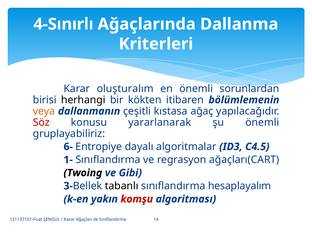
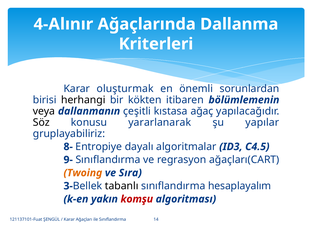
4-Sınırlı: 4-Sınırlı -> 4-Alınır (63, 24)
oluşturalım: oluşturalım -> oluşturmak (125, 89)
veya colour: orange -> black (44, 111)
Söz colour: red -> black (41, 122)
şu önemli: önemli -> yapılar (262, 122)
6-: 6- -> 8- (68, 147)
1-: 1- -> 9- (68, 160)
Twoing colour: black -> orange (83, 173)
Gibi: Gibi -> Sıra (130, 173)
